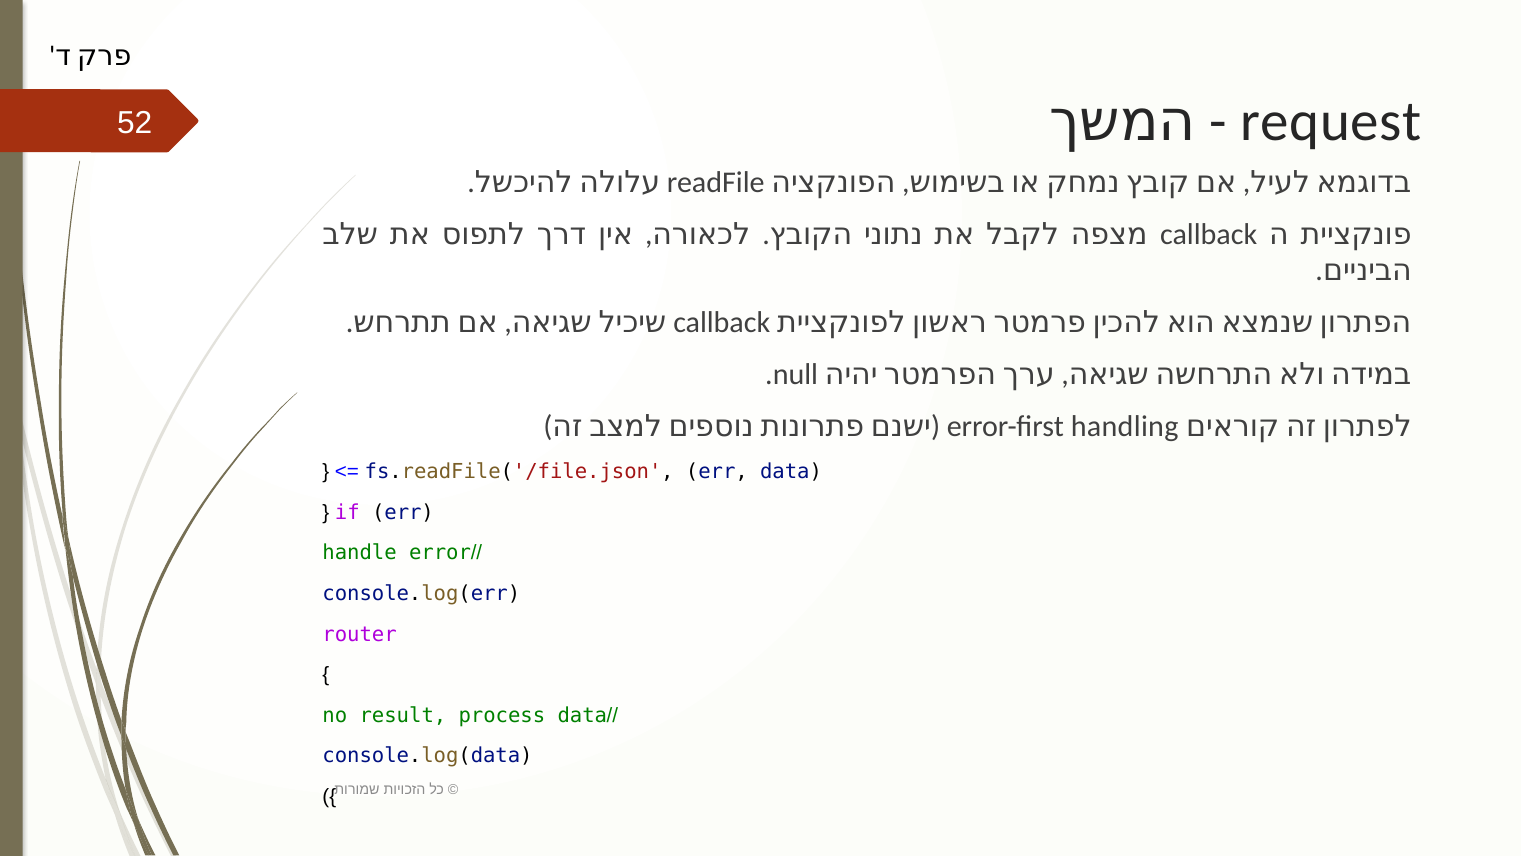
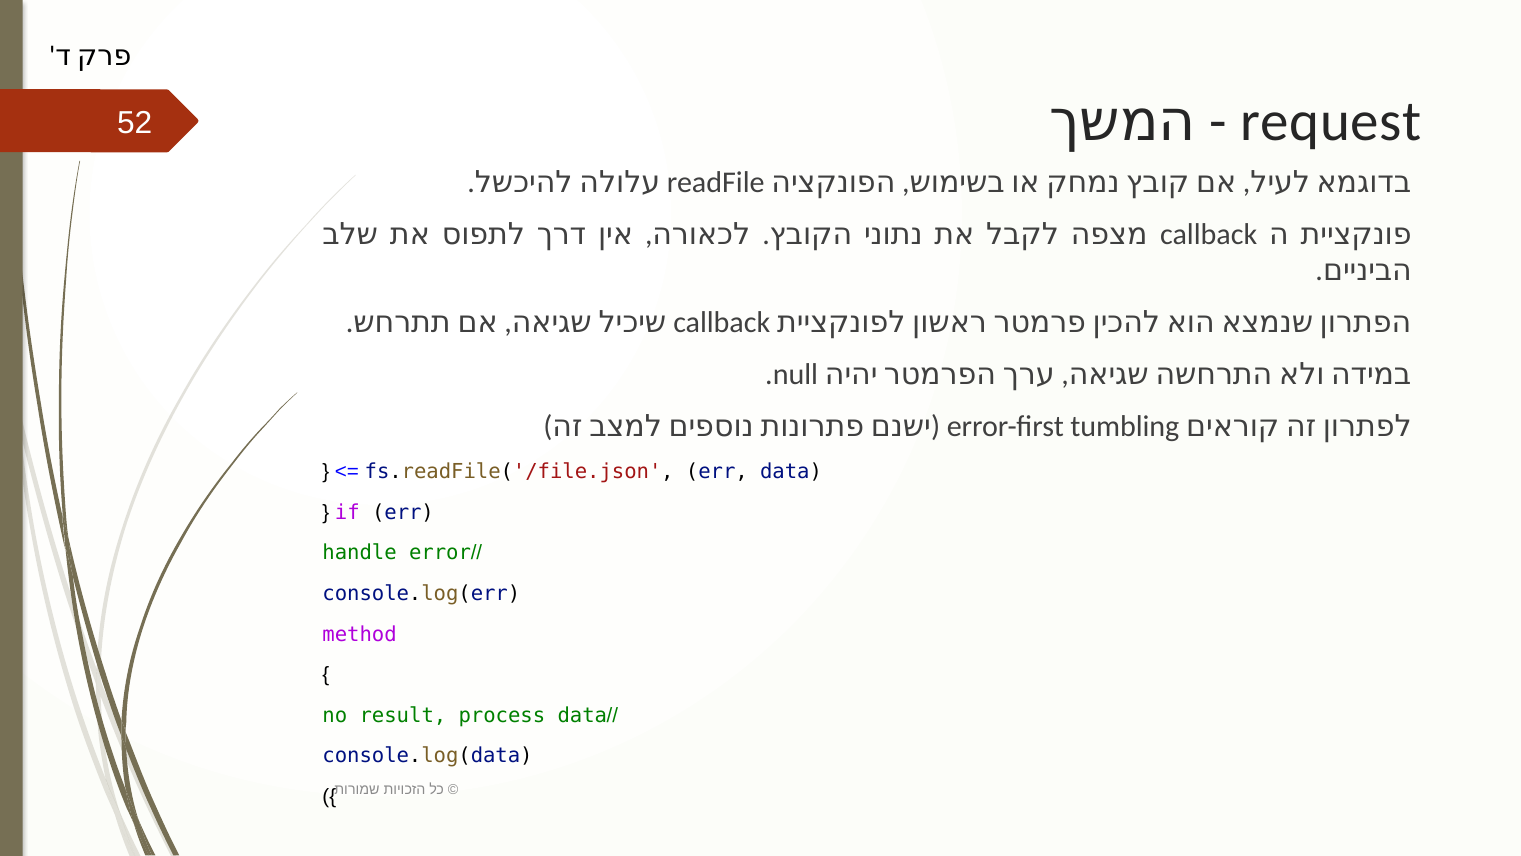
handling: handling -> tumbling (1125, 426)
router: router -> method (360, 634)
